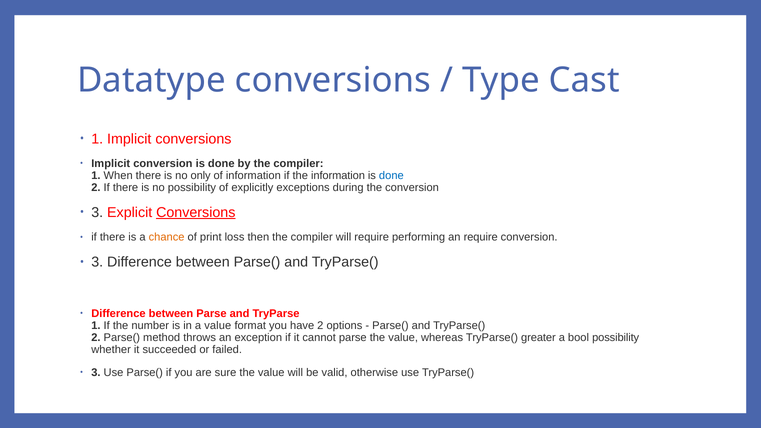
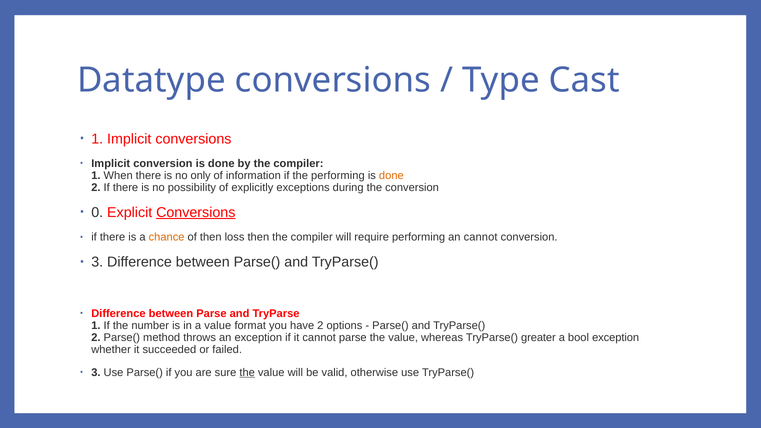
the information: information -> performing (338, 176)
done colour: blue -> orange (391, 176)
3: 3 -> 0 (97, 213)
of print: print -> then (211, 237)
an require: require -> cannot (481, 237)
bool possibility: possibility -> exception (616, 337)
the underline: none -> present (247, 373)
